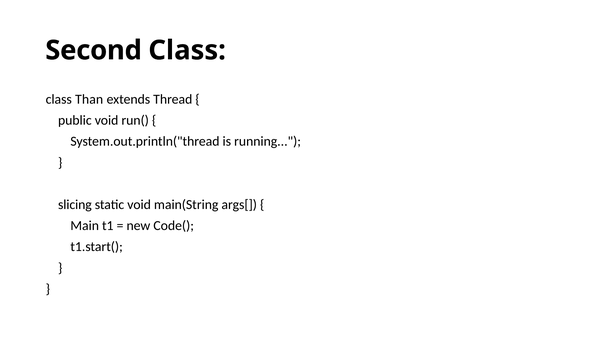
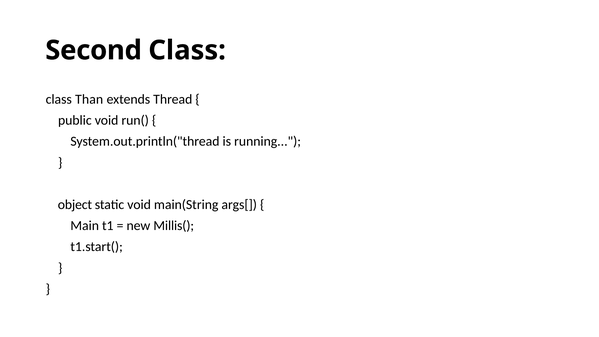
slicing: slicing -> object (75, 205)
Code(: Code( -> Millis( (174, 226)
